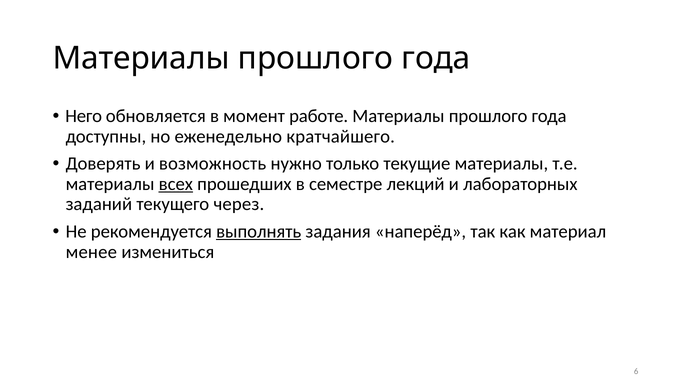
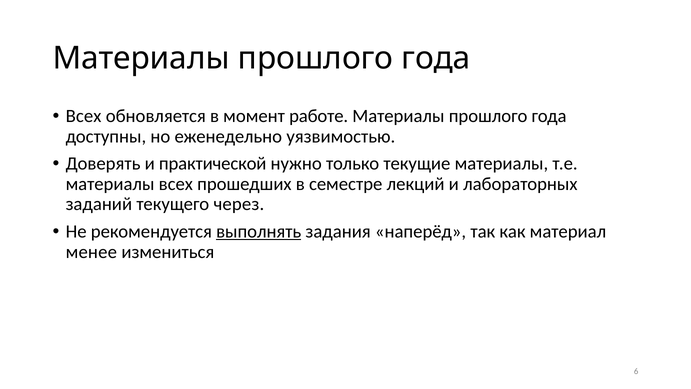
Него: Него -> Всех (84, 116)
кратчайшего: кратчайшего -> уязвимостью (341, 136)
возможность: возможность -> практической (213, 164)
всех underline: present -> none (176, 184)
